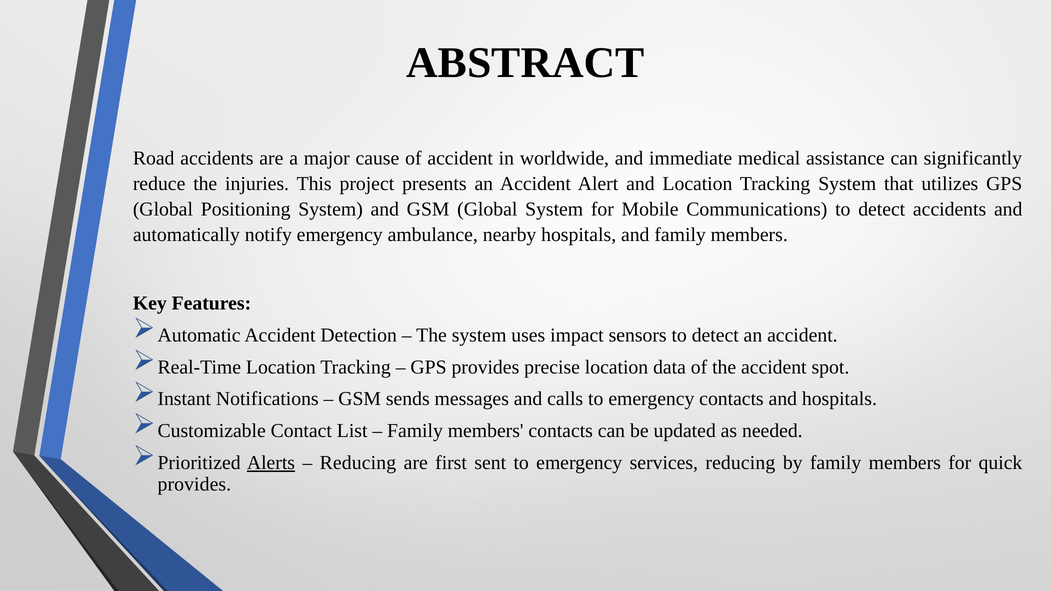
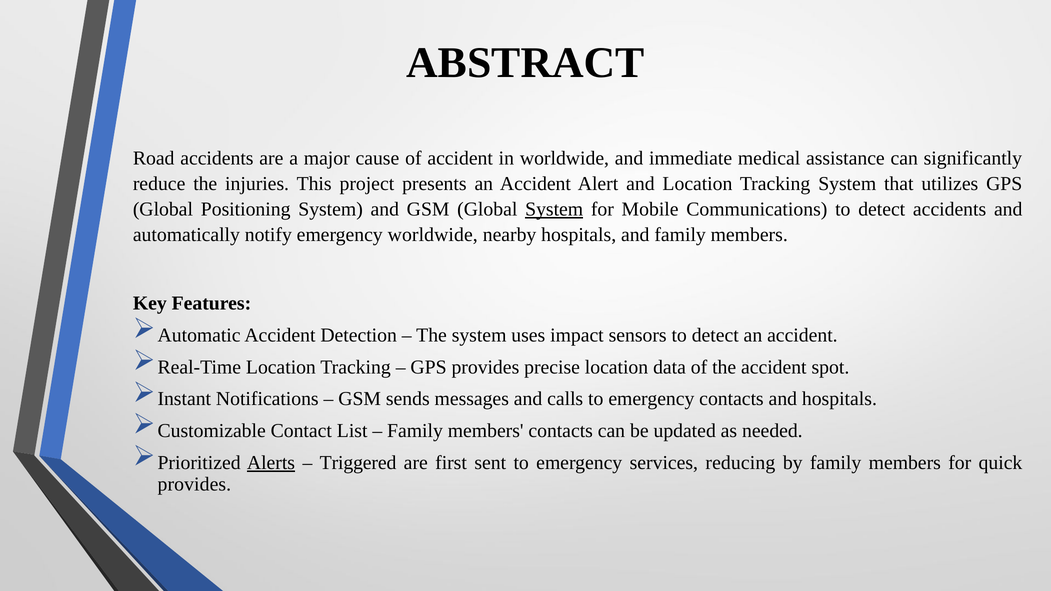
System underline: none -> present (554, 209)
emergency ambulance: ambulance -> worldwide (433, 235)
Reducing: Reducing -> Triggered (358, 463)
